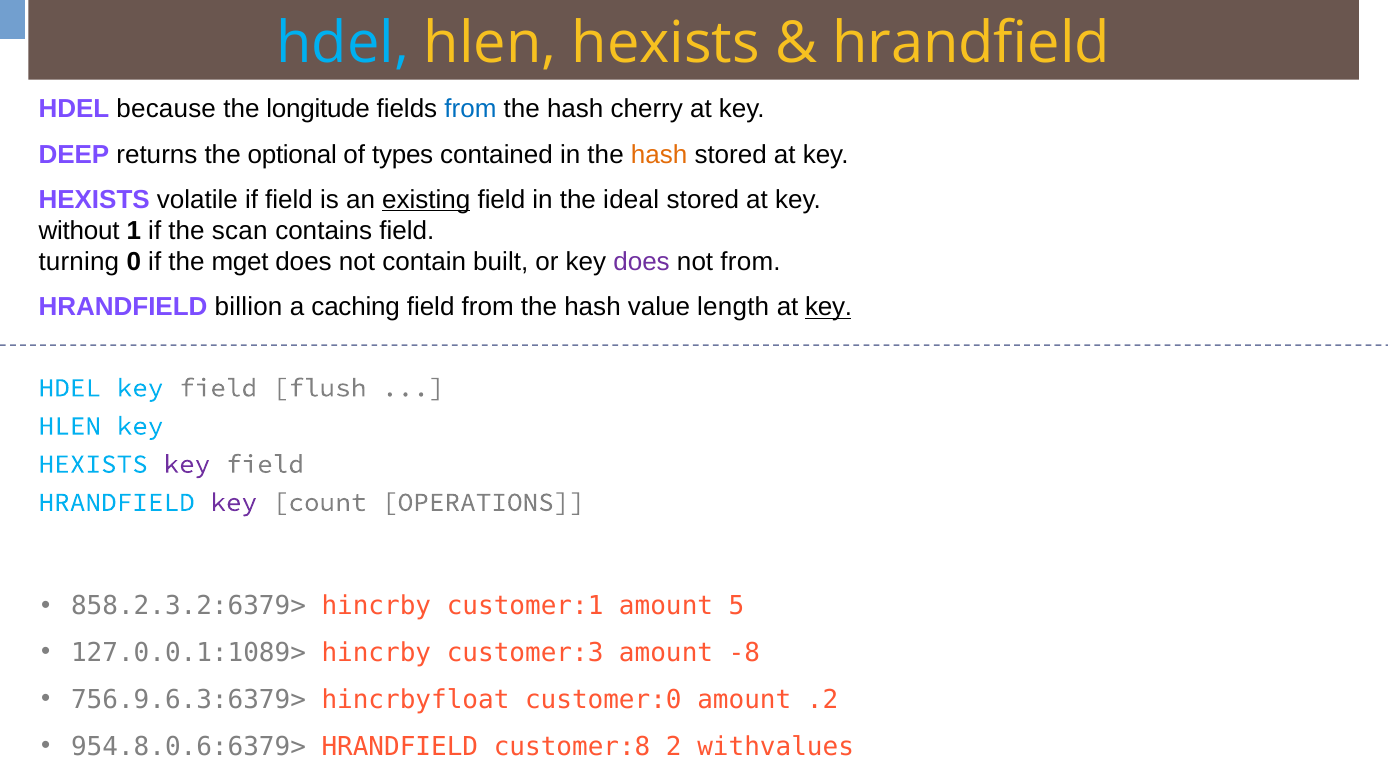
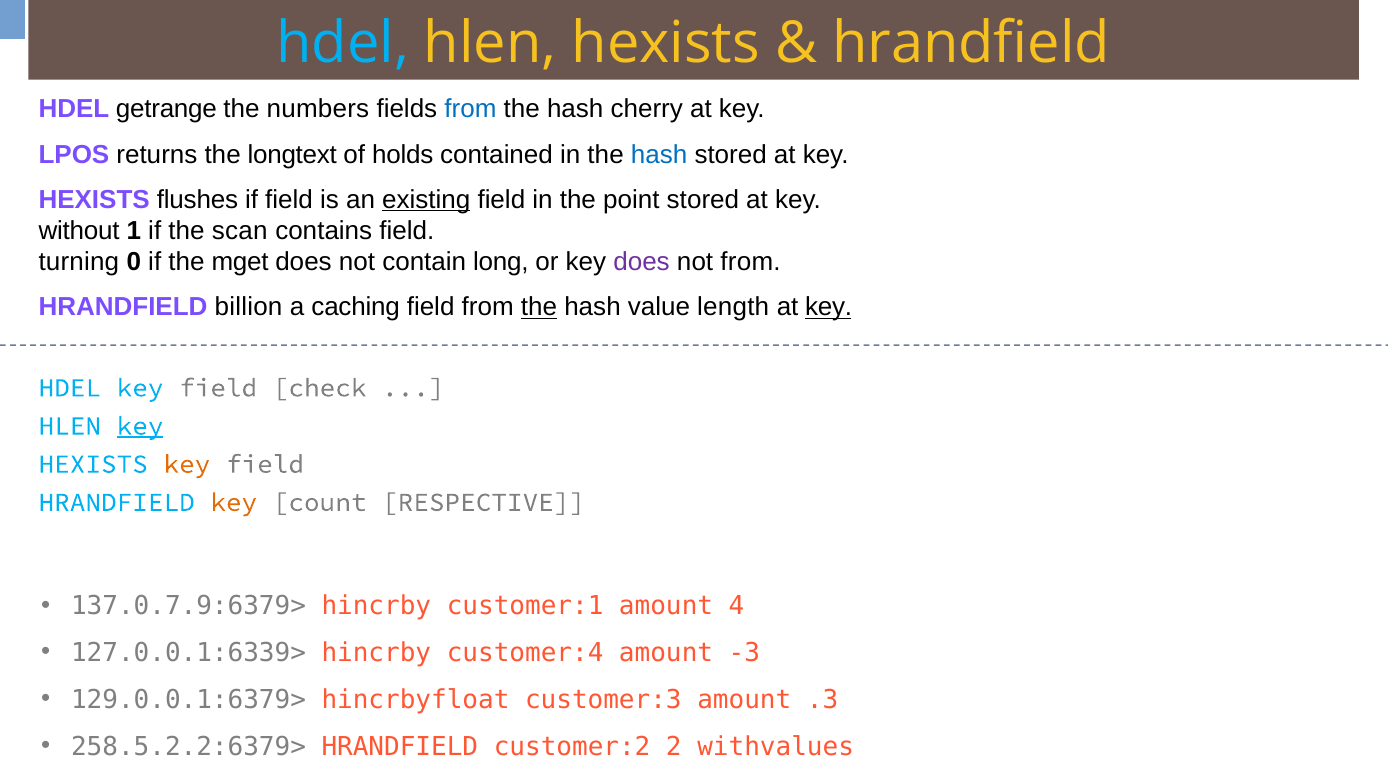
because: because -> getrange (166, 109)
longitude: longitude -> numbers (318, 109)
DEEP: DEEP -> LPOS (74, 154)
optional: optional -> longtext (292, 154)
types: types -> holds (403, 154)
hash colour: orange -> blue (659, 154)
volatile: volatile -> flushes (197, 199)
ideal: ideal -> point (631, 199)
built: built -> long (501, 262)
the underline: none -> present (539, 307)
flush: flush -> check (320, 388)
key underline: none -> present (140, 426)
key colour: purple -> orange (187, 464)
key colour: purple -> orange (234, 502)
OPERATIONS: OPERATIONS -> RESPECTIVE (484, 502)
858.2.3.2:6379>: 858.2.3.2:6379> -> 137.0.7.9:6379> (188, 606)
5: 5 -> 4 (736, 606)
127.0.0.1:1089>: 127.0.0.1:1089> -> 127.0.0.1:6339> (188, 653)
customer:3: customer:3 -> customer:4 (525, 653)
-8: -8 -> -3 (744, 653)
756.9.6.3:6379>: 756.9.6.3:6379> -> 129.0.0.1:6379> (188, 699)
customer:0: customer:0 -> customer:3 (603, 699)
.2: .2 -> .3 (823, 699)
954.8.0.6:6379>: 954.8.0.6:6379> -> 258.5.2.2:6379> (188, 746)
customer:8: customer:8 -> customer:2 (572, 746)
